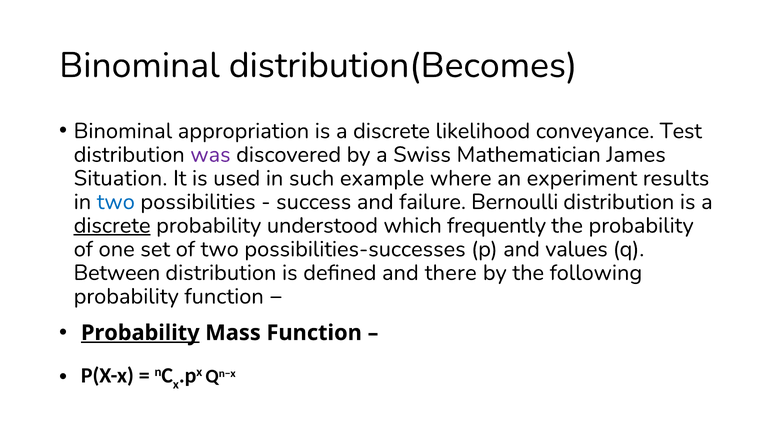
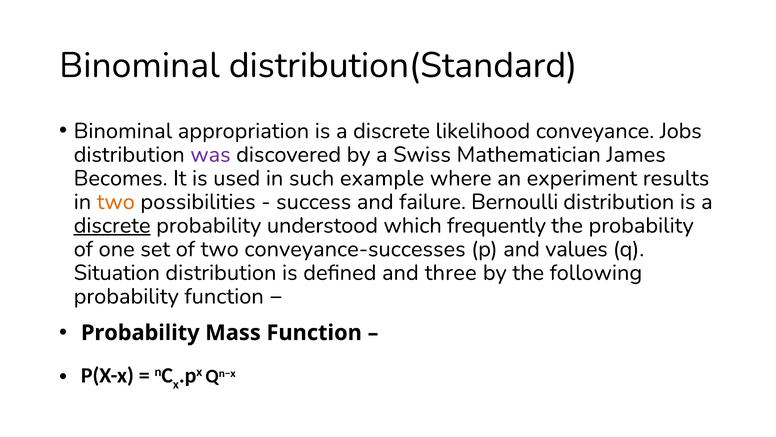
distribution(Becomes: distribution(Becomes -> distribution(Standard (403, 65)
Test: Test -> Jobs (681, 131)
Situation: Situation -> Becomes (121, 178)
two colour: blue -> orange (116, 202)
possibilities-successes: possibilities-successes -> conveyance-successes (355, 249)
Between: Between -> Situation (117, 272)
there: there -> three (451, 272)
Probability underline: present -> none (140, 332)
